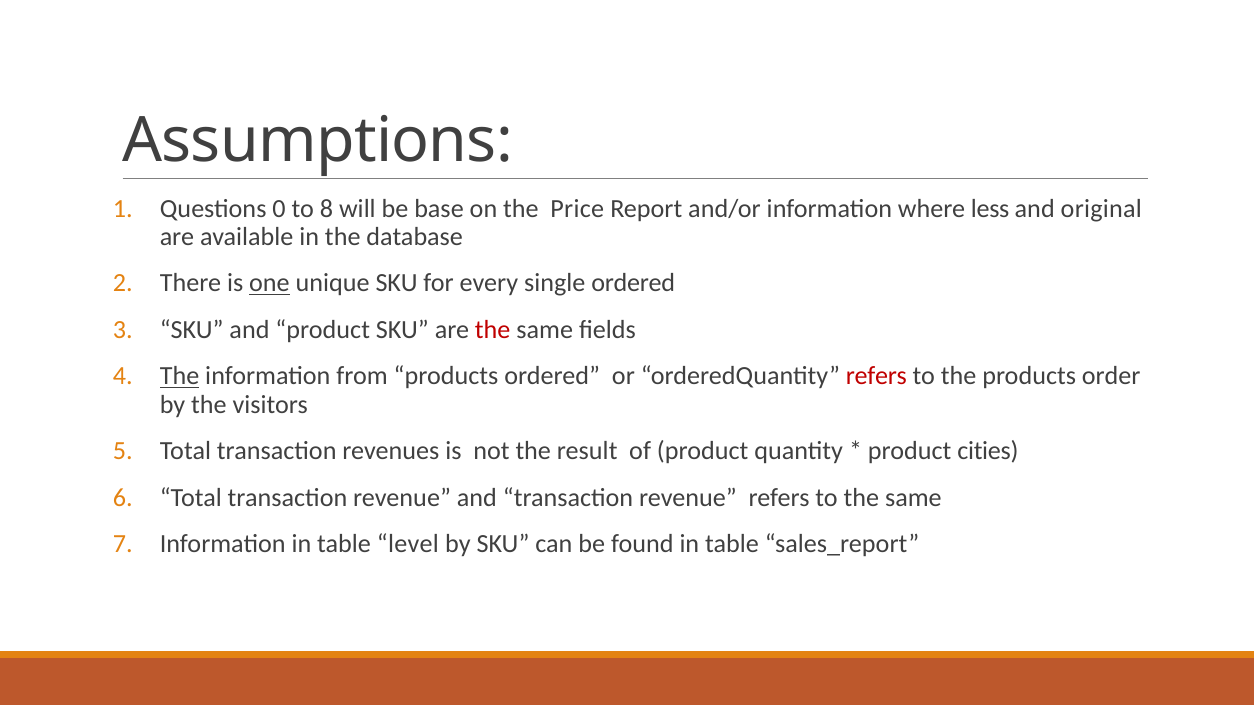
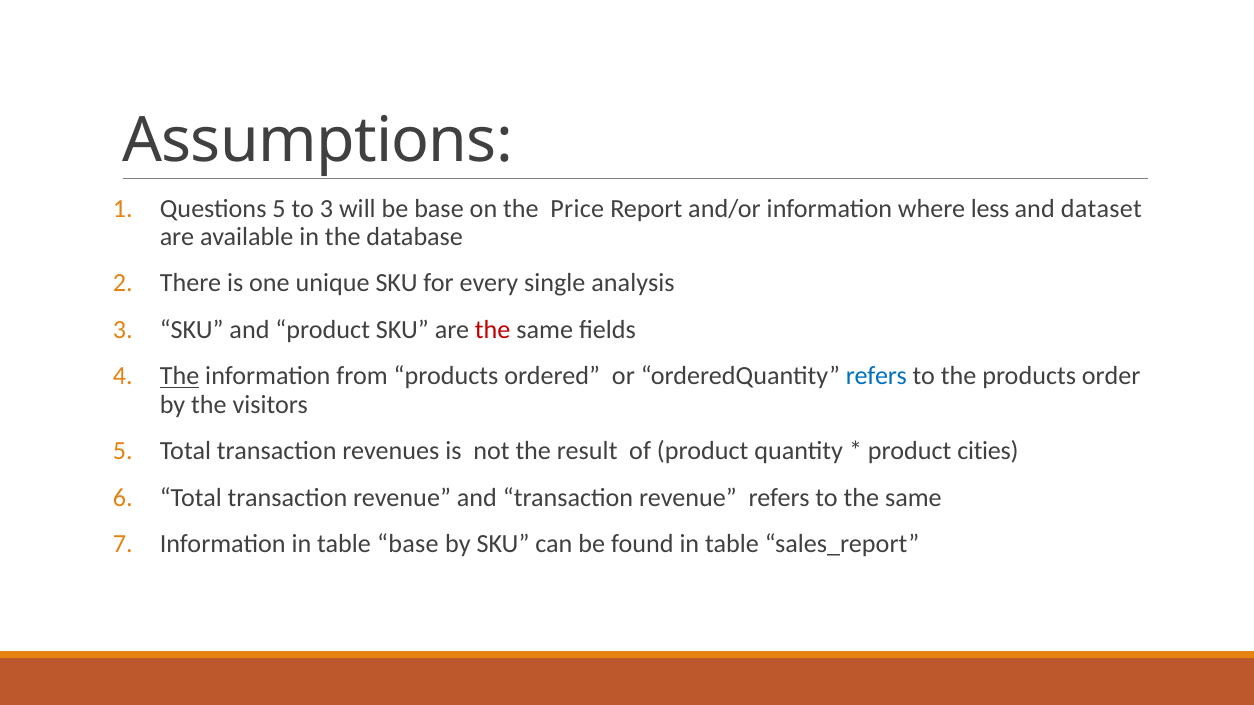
Questions 0: 0 -> 5 (279, 209)
to 8: 8 -> 3 (326, 209)
original: original -> dataset (1101, 209)
one underline: present -> none (269, 283)
single ordered: ordered -> analysis (633, 283)
refers colour: red -> blue (876, 376)
table level: level -> base (408, 544)
